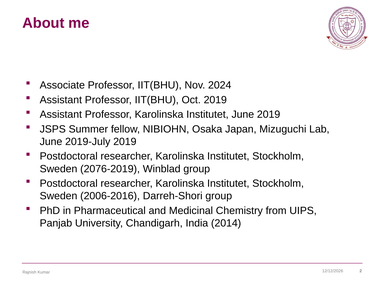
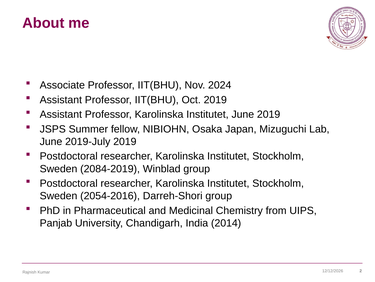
2076-2019: 2076-2019 -> 2084-2019 (110, 168)
2006-2016: 2006-2016 -> 2054-2016 (110, 196)
